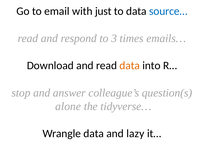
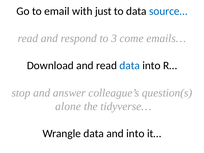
times: times -> come (132, 38)
data colour: orange -> blue (130, 66)
and lazy: lazy -> into (135, 134)
